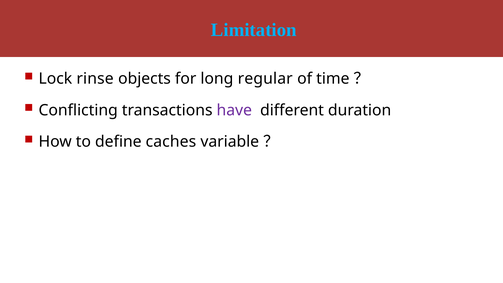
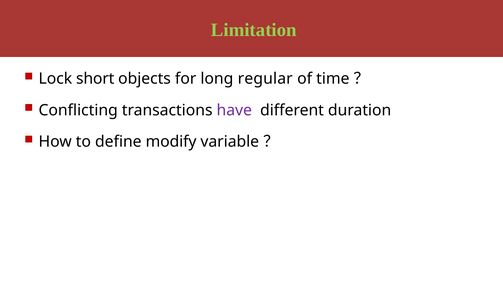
Limitation colour: light blue -> light green (254, 30)
rinse: rinse -> short (95, 79)
caches: caches -> modify (171, 142)
